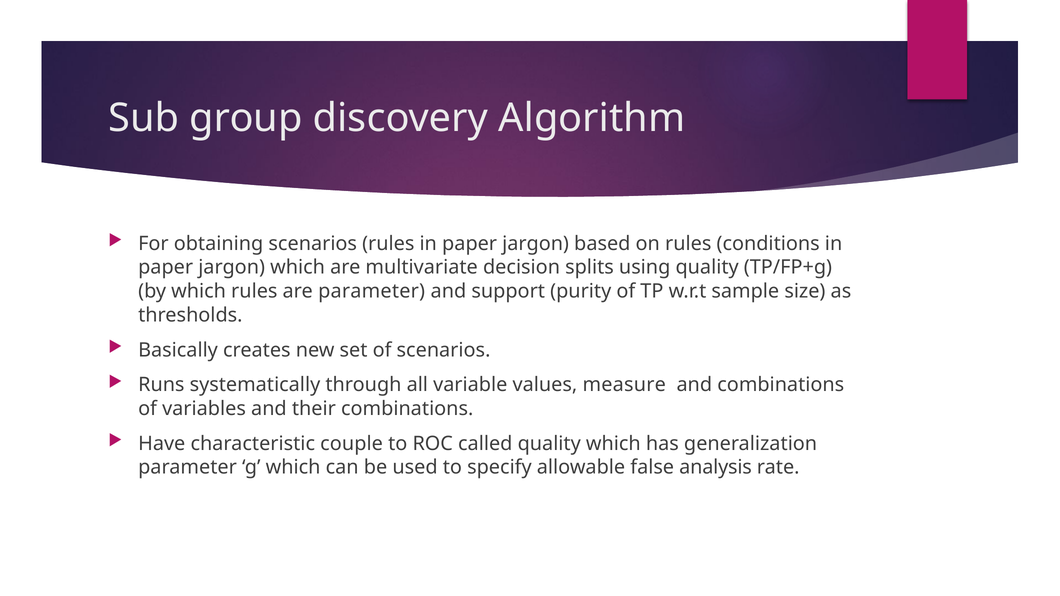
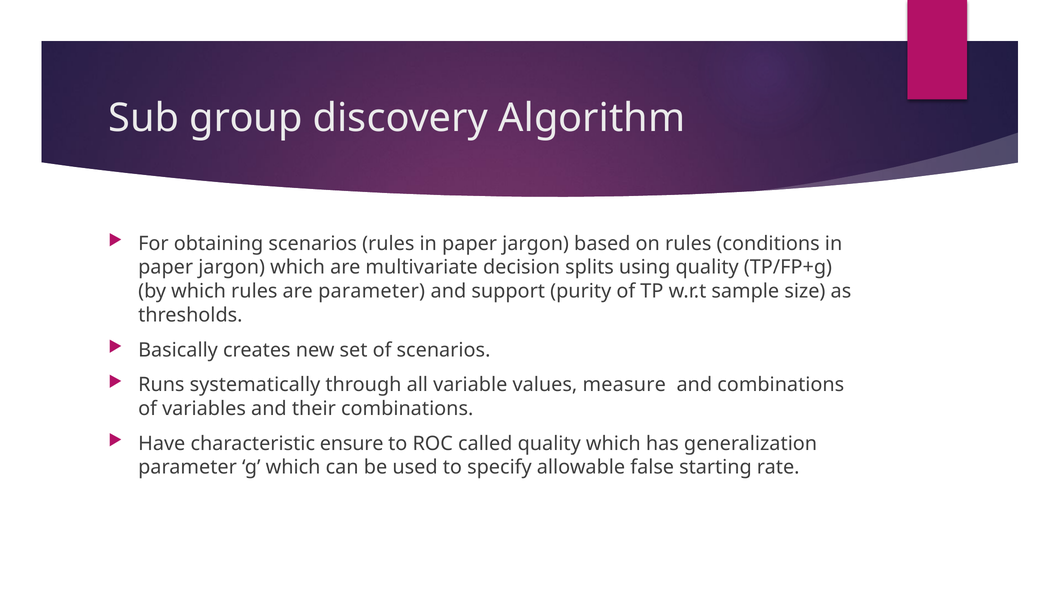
couple: couple -> ensure (352, 444)
analysis: analysis -> starting (715, 468)
